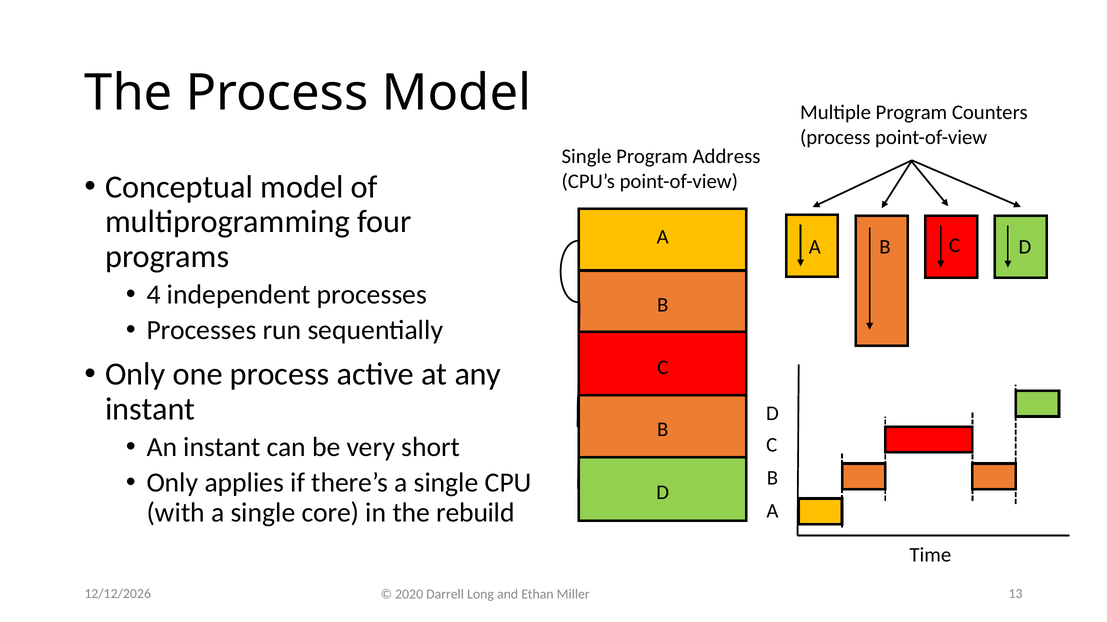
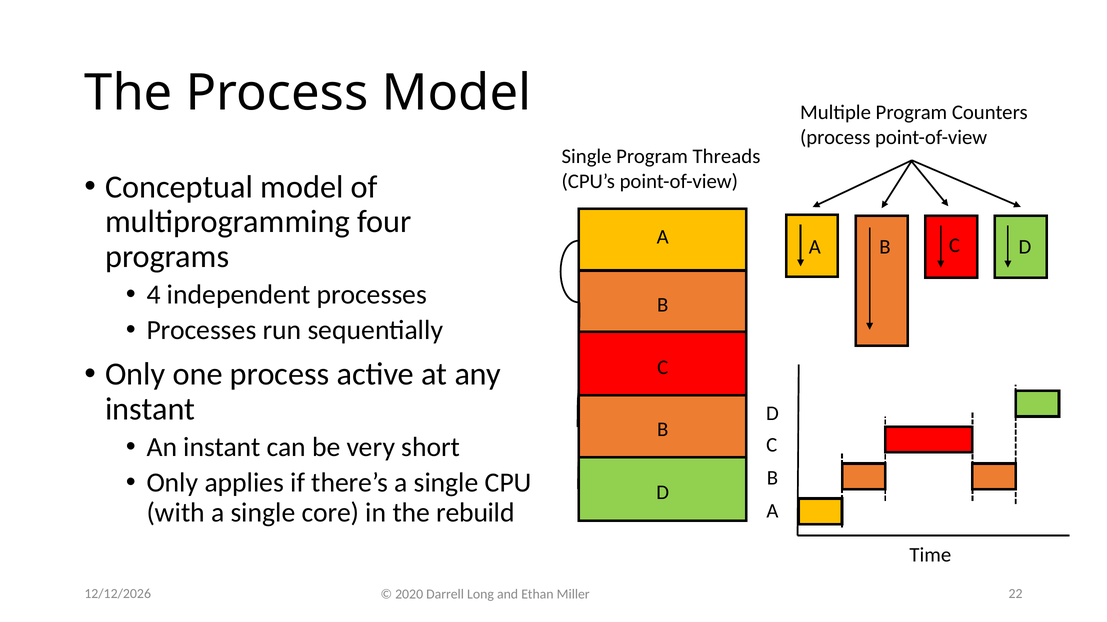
Address: Address -> Threads (726, 157)
13: 13 -> 22 (1016, 595)
